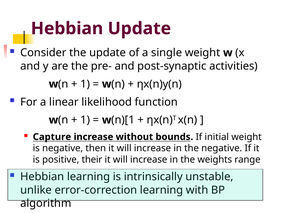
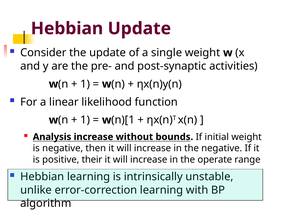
Capture: Capture -> Analysis (52, 137)
weights: weights -> operate (215, 160)
